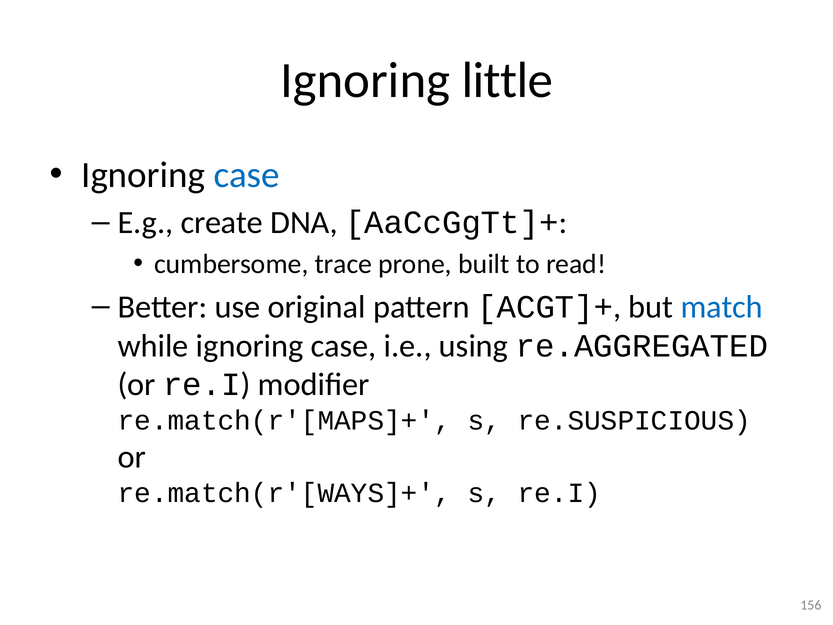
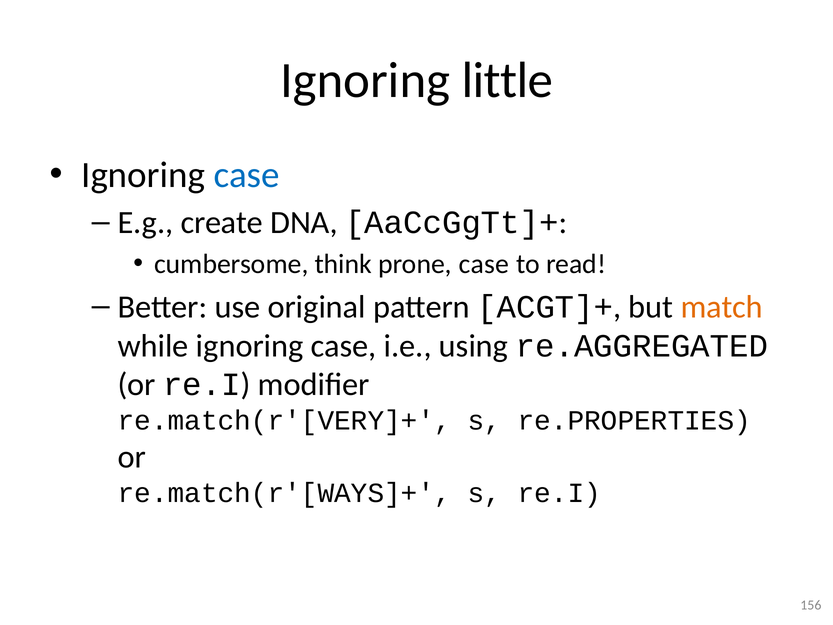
trace: trace -> think (343, 264)
prone built: built -> case (484, 264)
match colour: blue -> orange (722, 307)
re.match(r'[MAPS]+: re.match(r'[MAPS]+ -> re.match(r'[VERY]+ (284, 420)
re.SUSPICIOUS: re.SUSPICIOUS -> re.PROPERTIES (634, 420)
